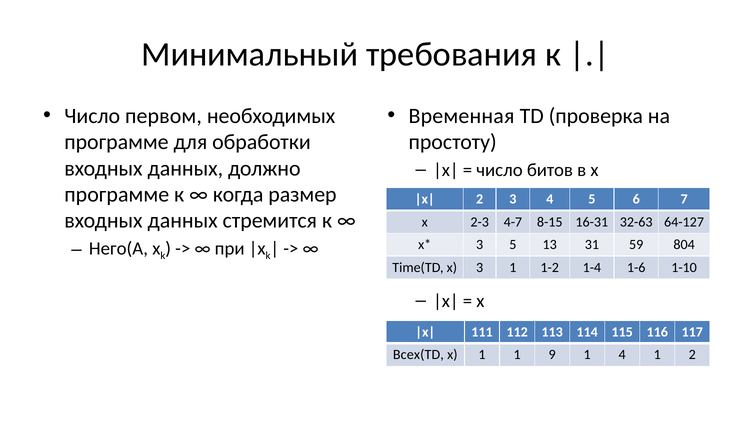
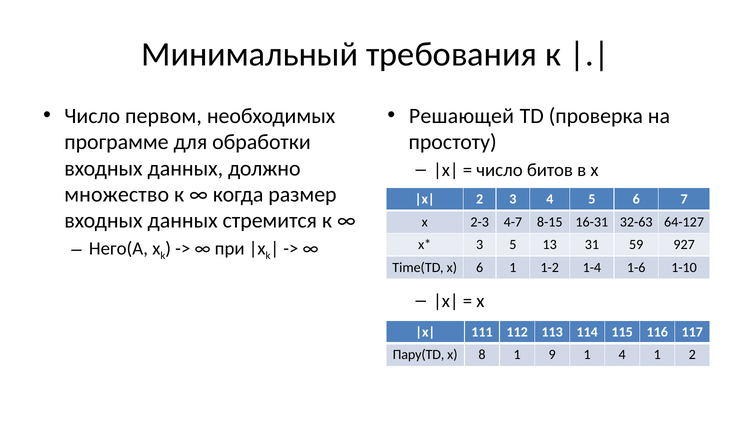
Временная: Временная -> Решающей (461, 116)
программе: программе -> множество (117, 195)
804: 804 -> 927 (684, 245)
x 3: 3 -> 6 (480, 268)
Всех(TD: Всех(TD -> Пару(TD (419, 355)
x 1: 1 -> 8 (482, 355)
